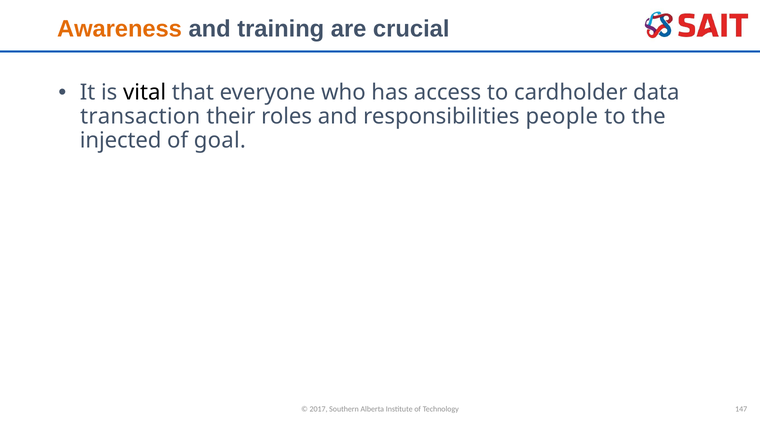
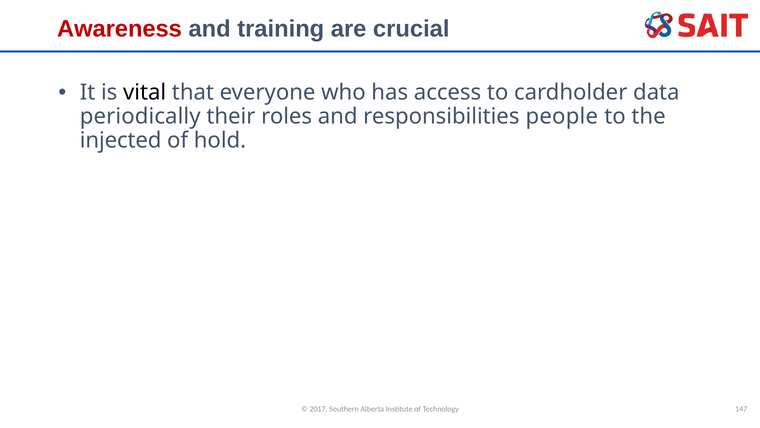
Awareness colour: orange -> red (119, 29)
transaction: transaction -> periodically (140, 116)
goal: goal -> hold (220, 140)
